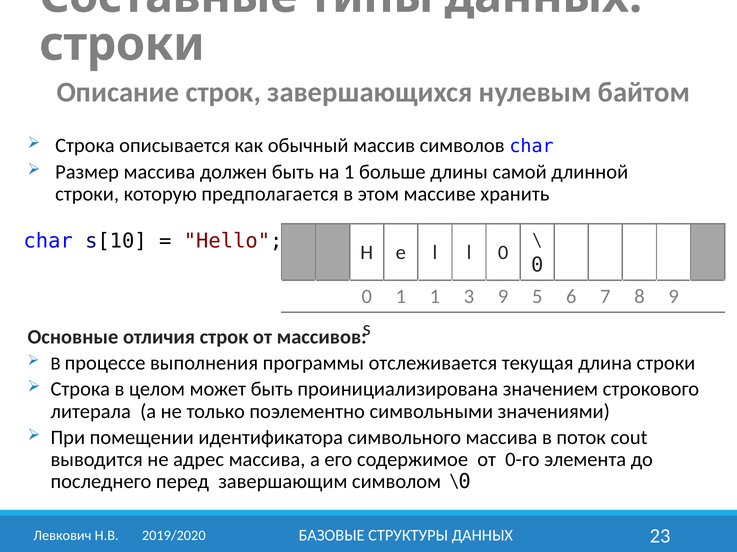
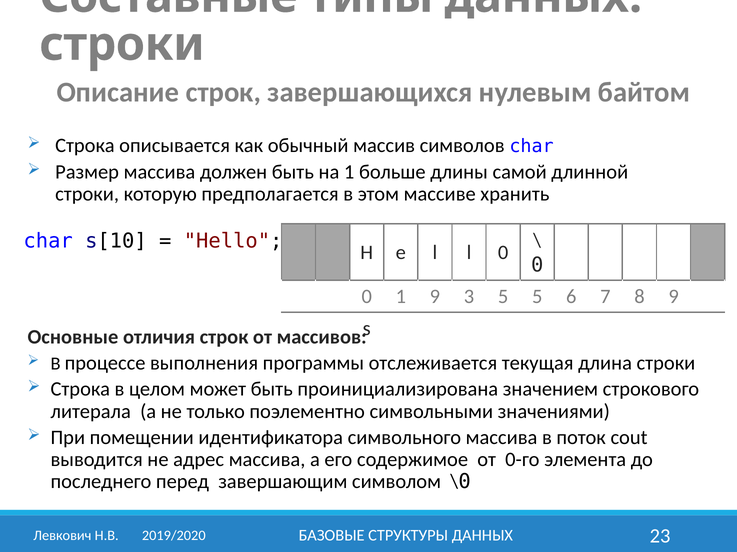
1 1: 1 -> 9 (435, 297)
3 9: 9 -> 5 (503, 297)
